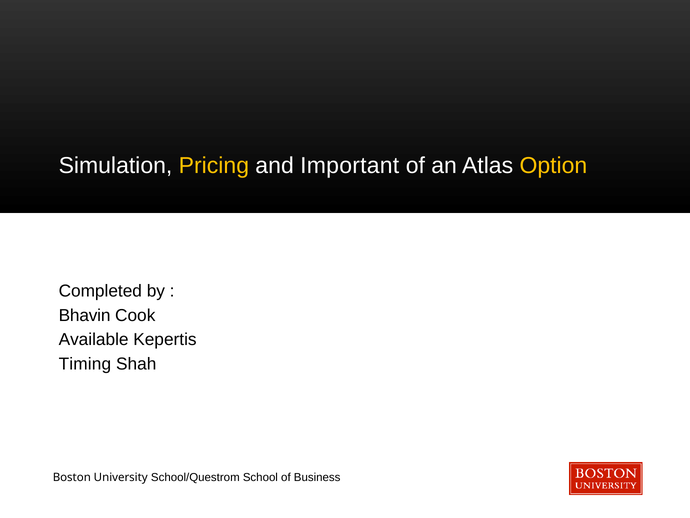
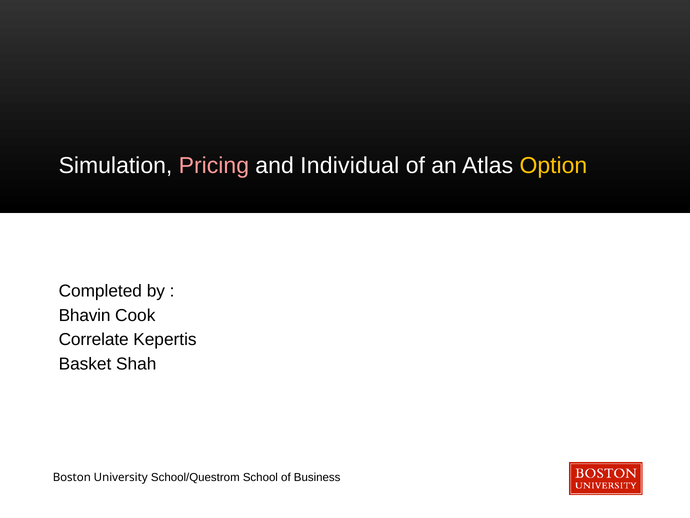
Pricing colour: yellow -> pink (214, 165)
Important: Important -> Individual (350, 165)
Available: Available -> Correlate (94, 339)
Timing: Timing -> Basket (85, 363)
